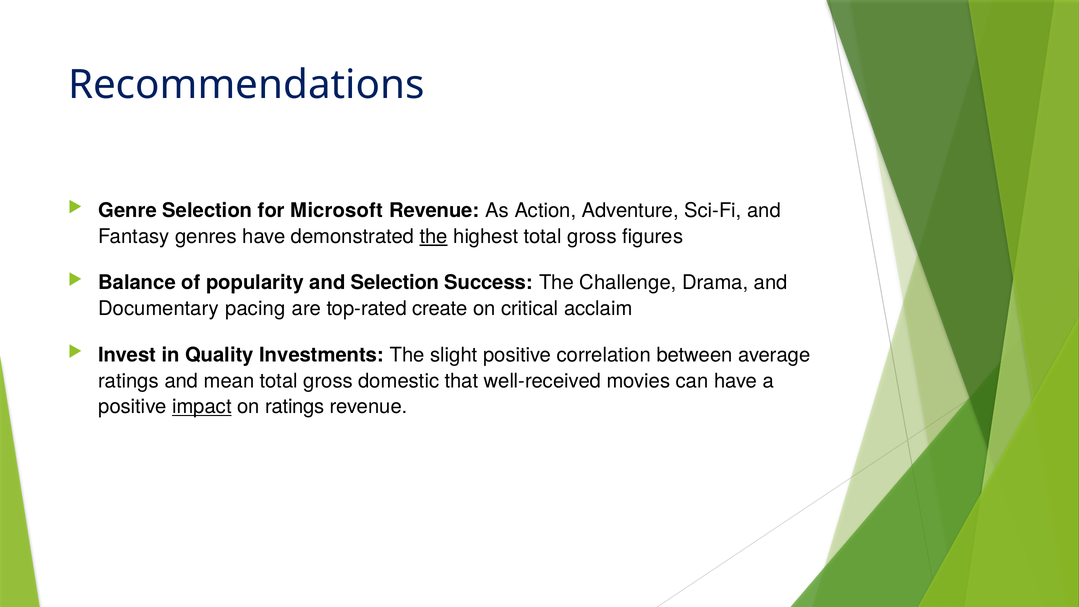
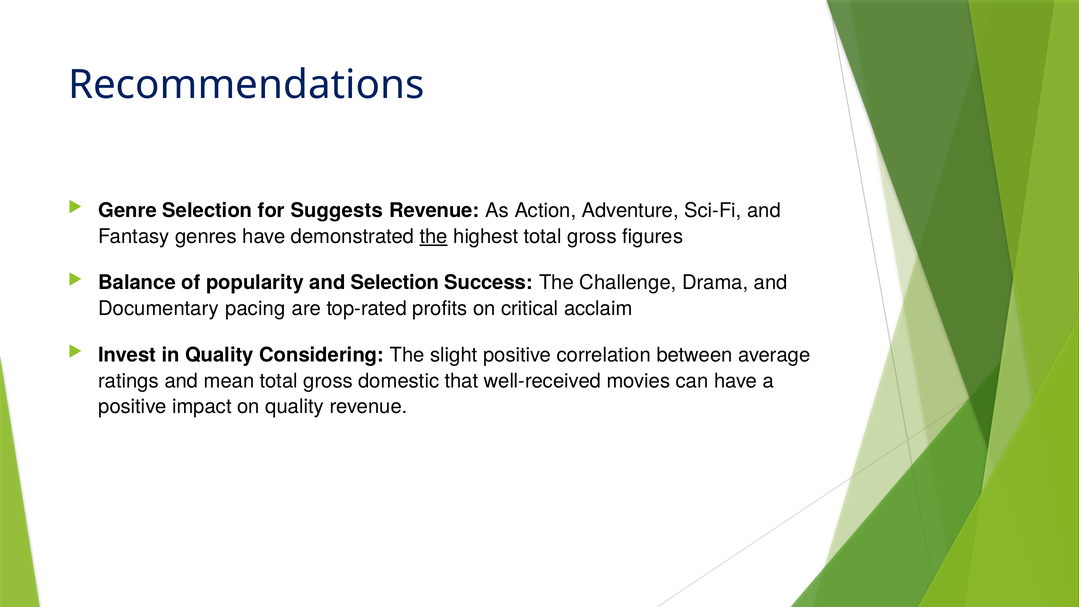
Microsoft: Microsoft -> Suggests (337, 211)
create: create -> profits (440, 309)
Investments: Investments -> Considering (322, 355)
impact underline: present -> none (202, 407)
on ratings: ratings -> quality (295, 407)
